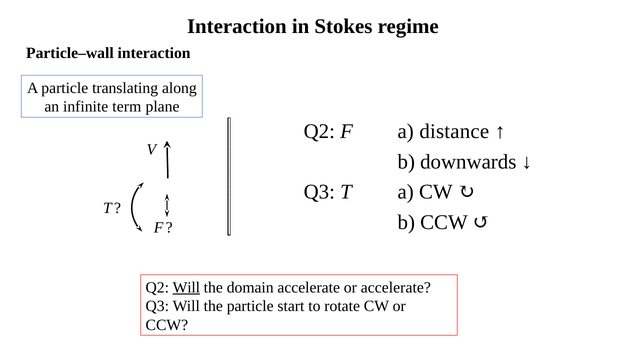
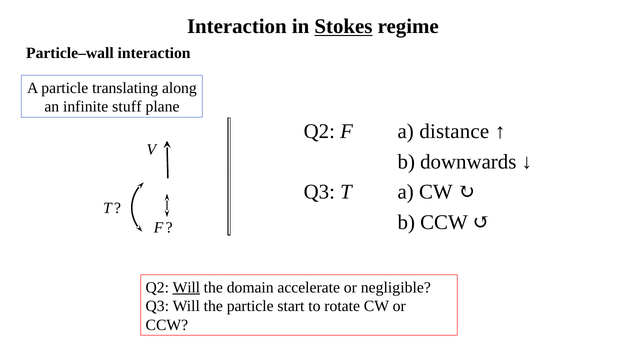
Stokes underline: none -> present (343, 26)
term: term -> stuff (127, 107)
or accelerate: accelerate -> negligible (396, 287)
